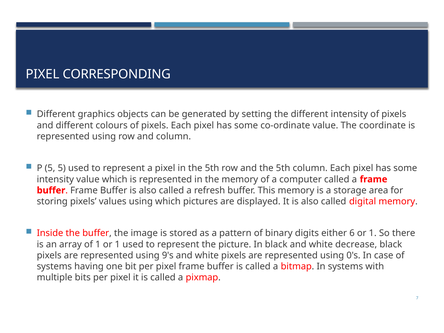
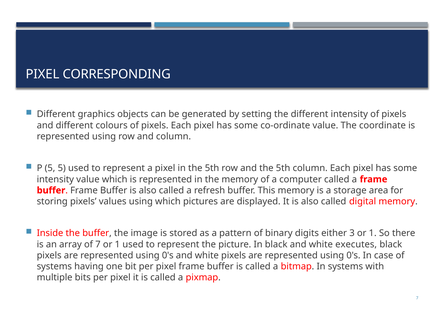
6: 6 -> 3 (352, 233)
of 1: 1 -> 7 (98, 244)
decrease: decrease -> executes (356, 244)
9's: 9's -> 0's (168, 255)
